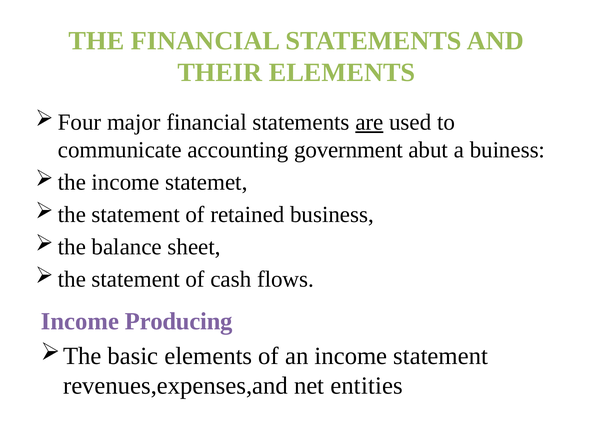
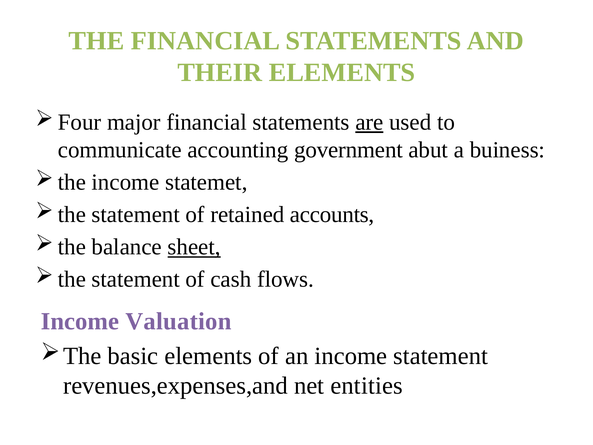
business: business -> accounts (332, 215)
sheet underline: none -> present (194, 247)
Producing: Producing -> Valuation (178, 321)
